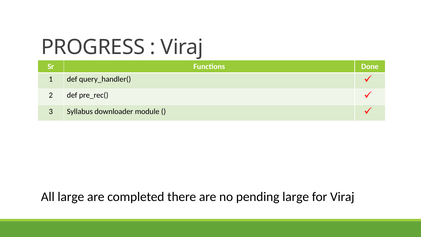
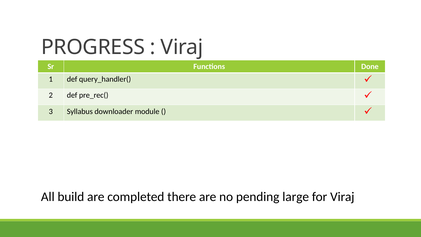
All large: large -> build (71, 197)
